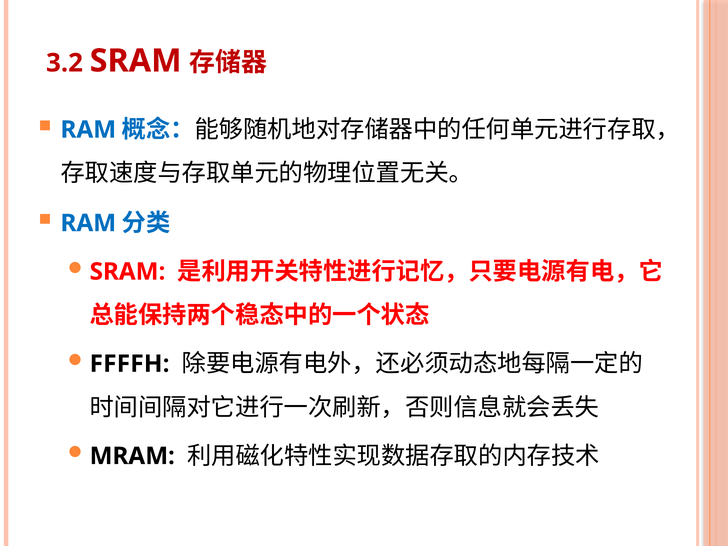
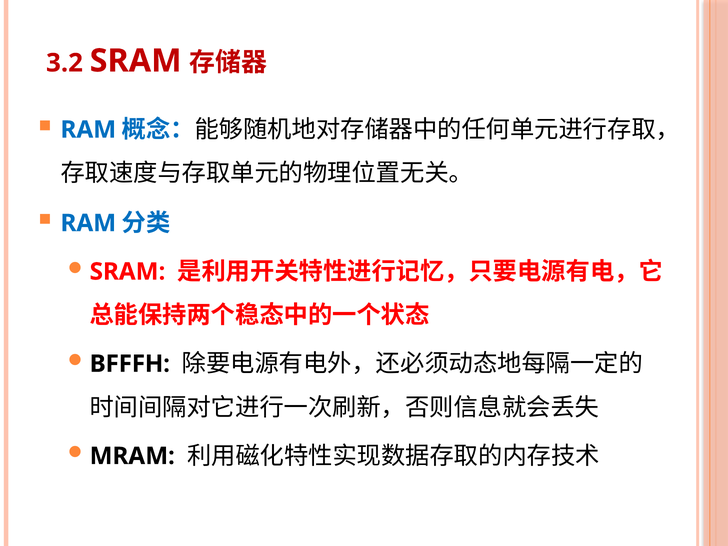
FFFFH: FFFFH -> BFFFH (130, 364)
